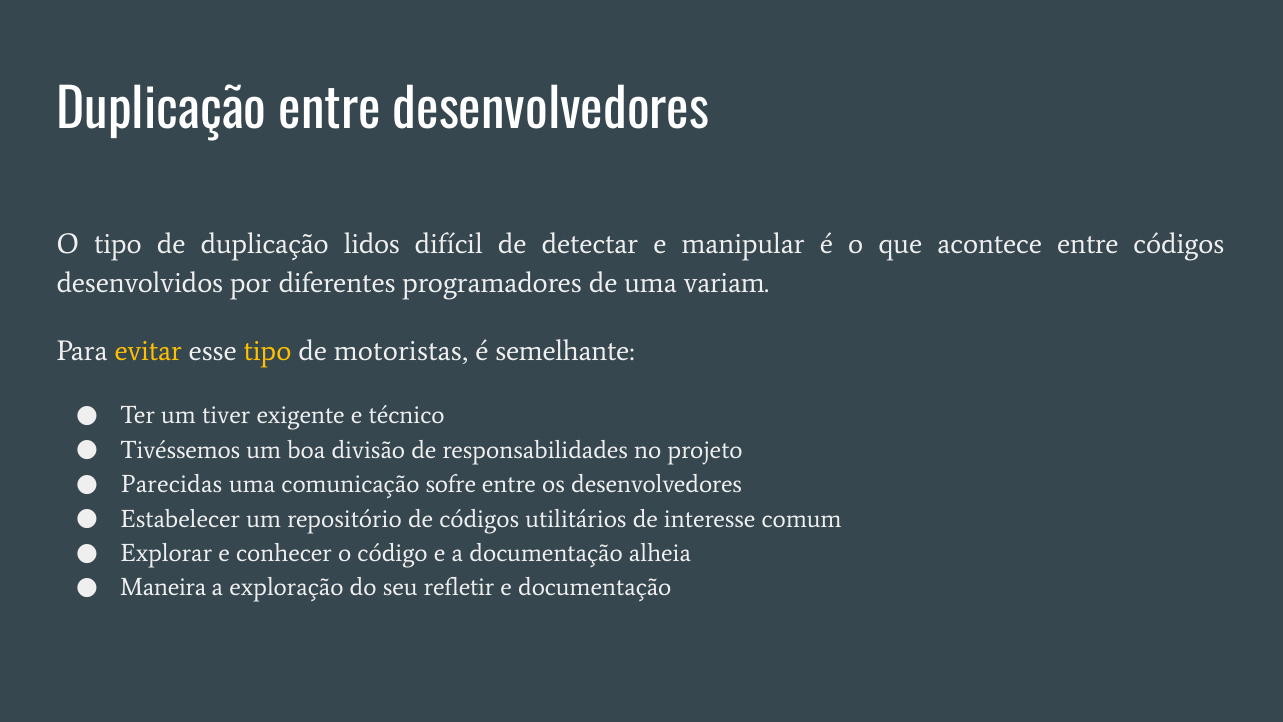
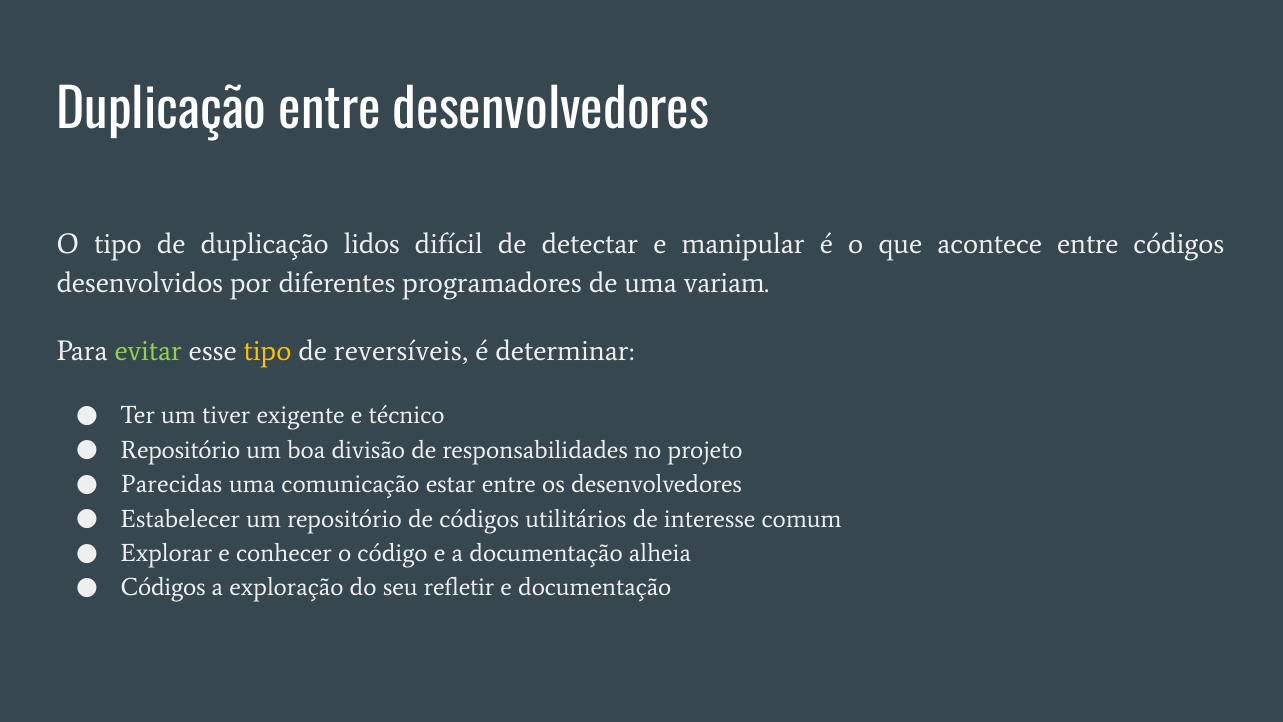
evitar colour: yellow -> light green (148, 351)
motoristas: motoristas -> reversíveis (401, 351)
semelhante: semelhante -> determinar (565, 351)
Tivéssemos: Tivéssemos -> Repositório (181, 450)
sofre: sofre -> estar (451, 484)
Maneira: Maneira -> Códigos (163, 587)
